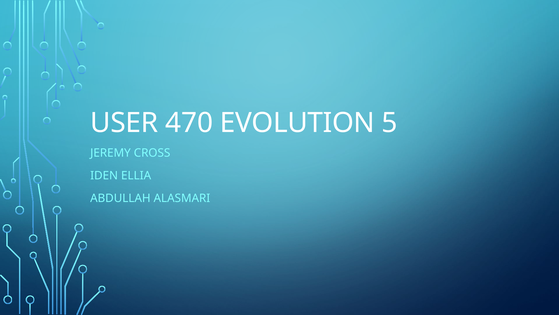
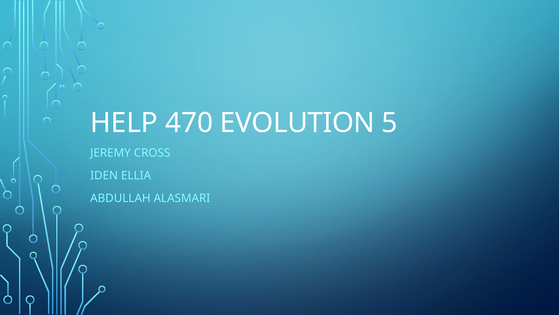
USER: USER -> HELP (124, 123)
